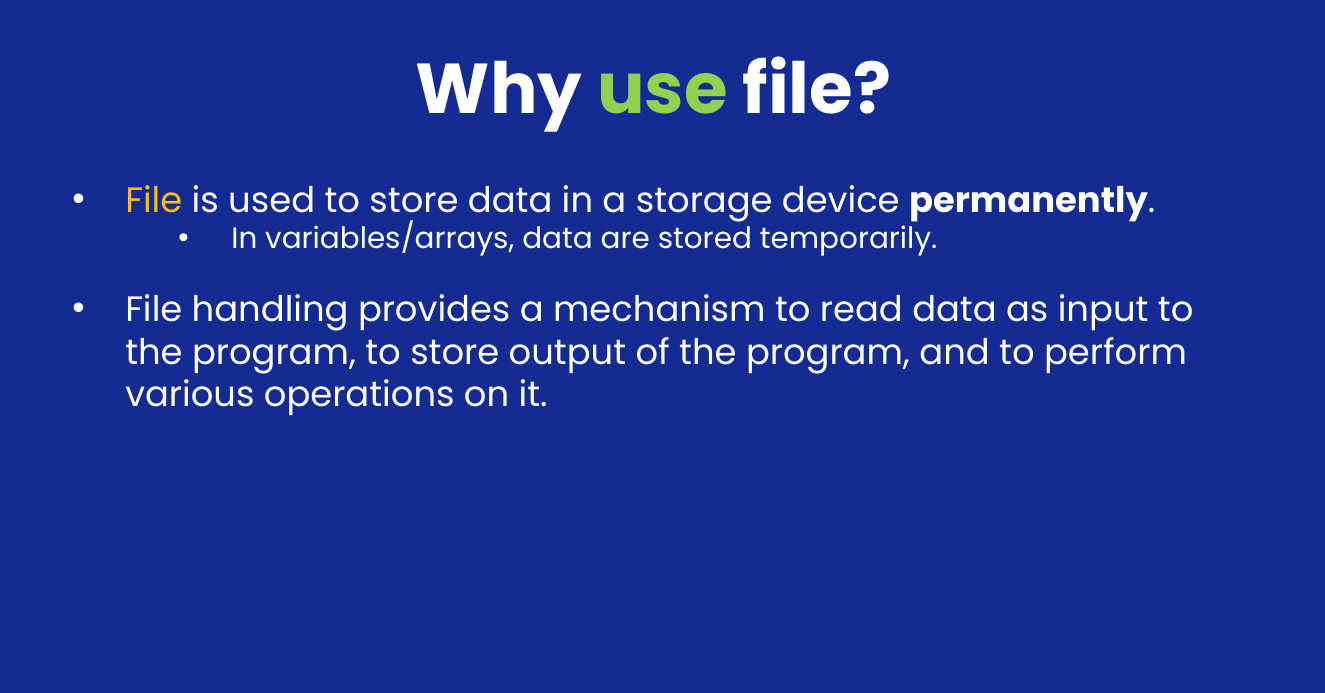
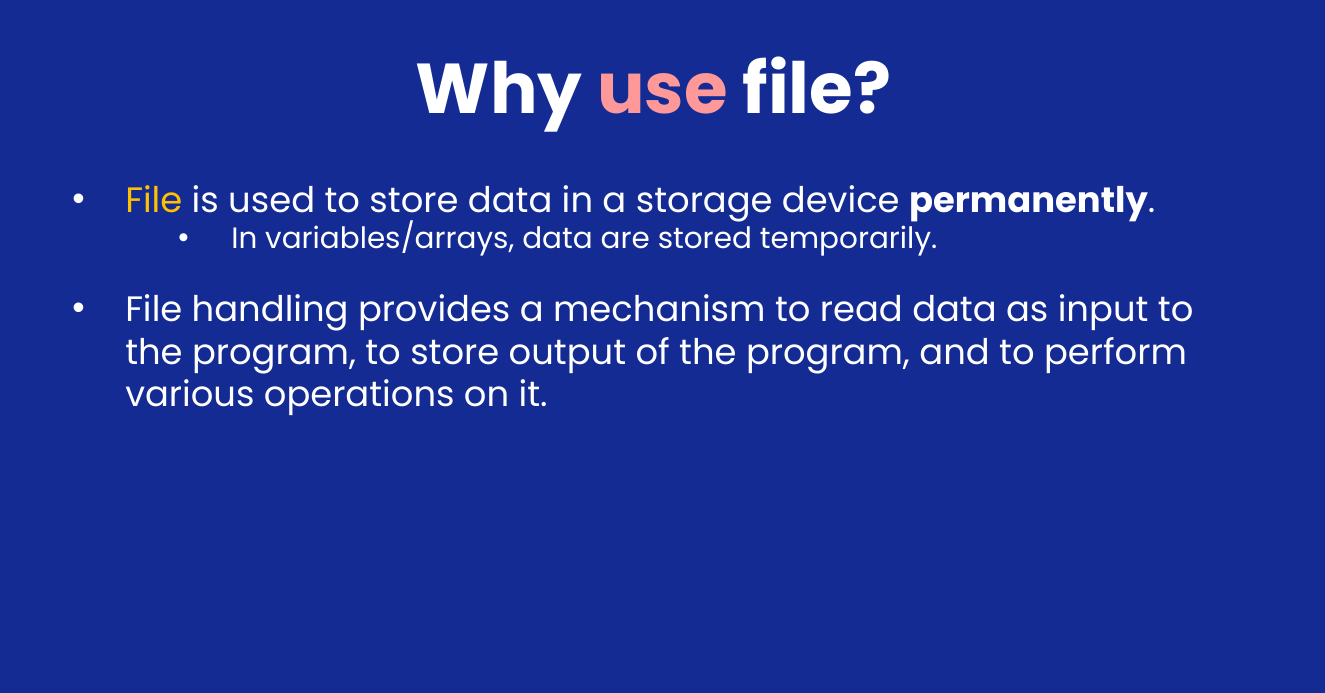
use colour: light green -> pink (662, 90)
